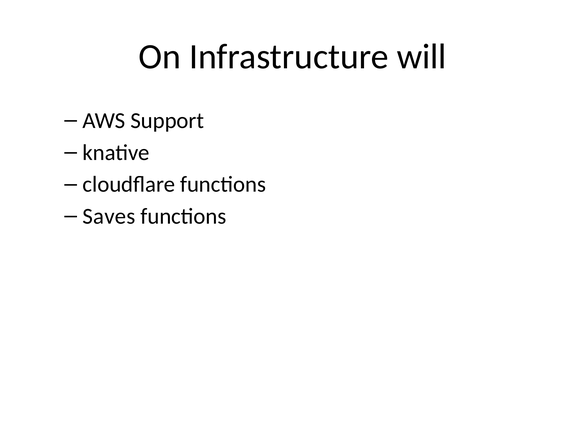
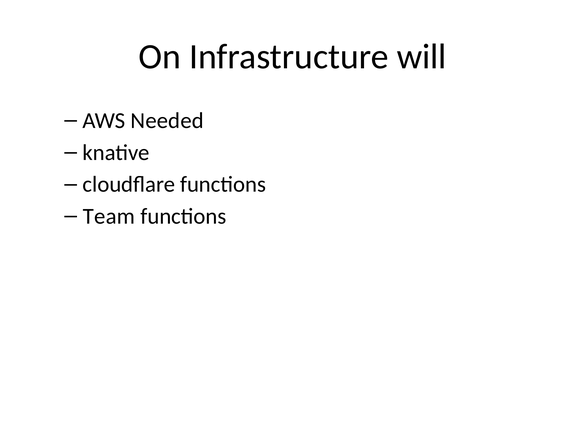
Support: Support -> Needed (167, 121)
Saves: Saves -> Team (109, 216)
